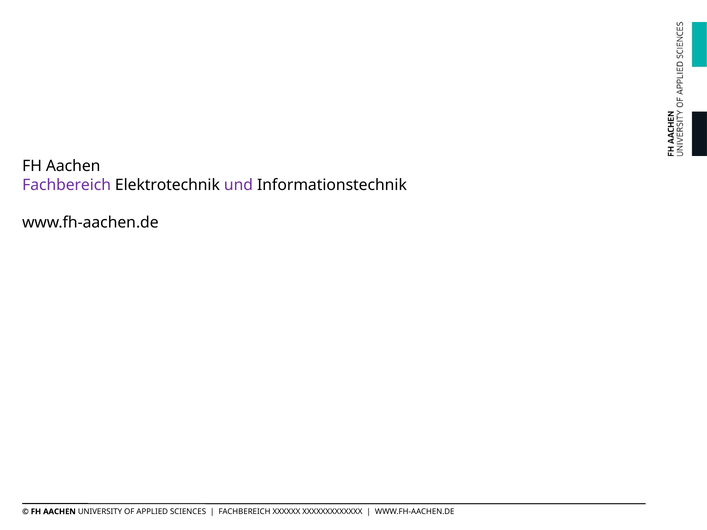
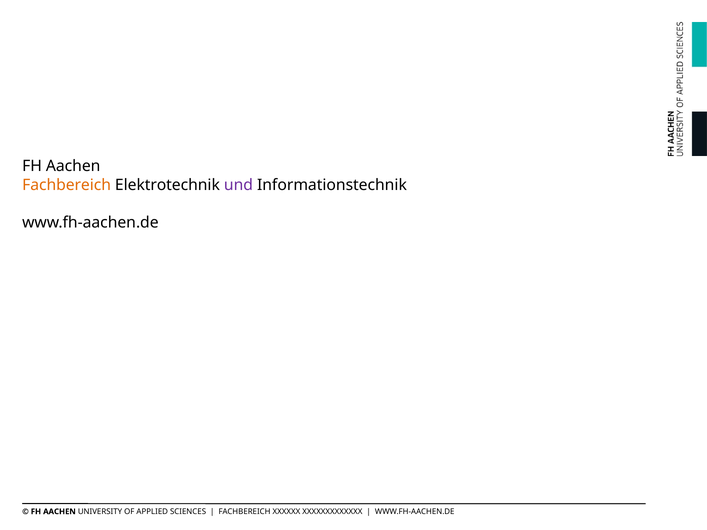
Fachbereich colour: purple -> orange (67, 185)
